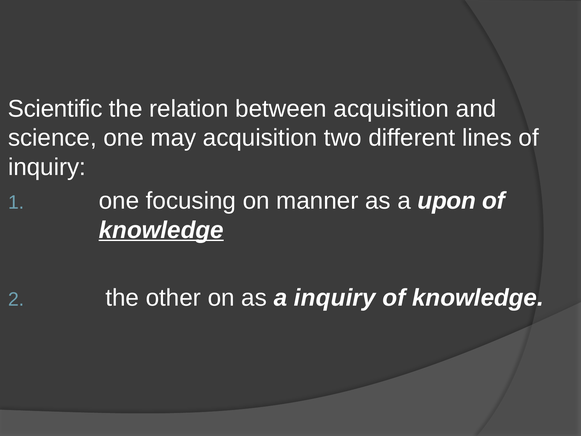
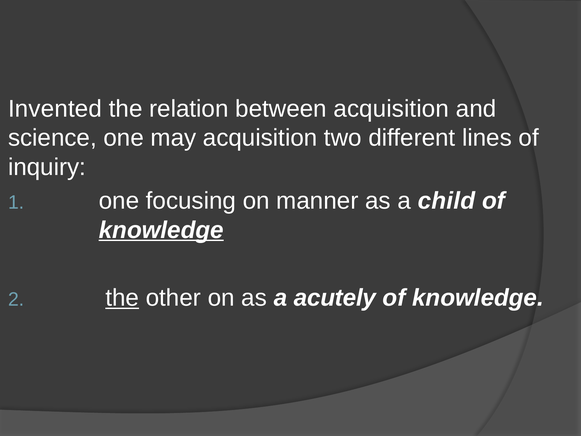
Scientific: Scientific -> Invented (55, 109)
upon: upon -> child (446, 201)
the underline: none -> present (122, 298)
a inquiry: inquiry -> acutely (335, 298)
